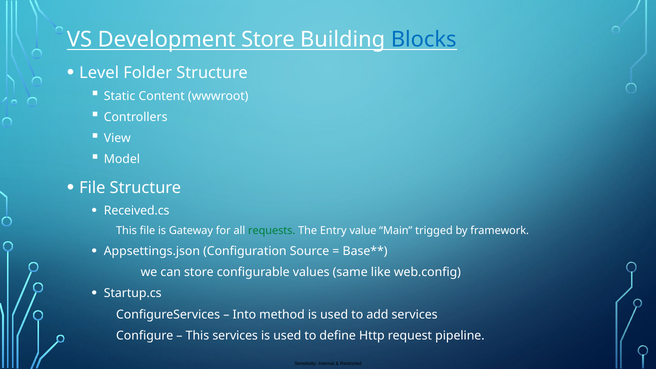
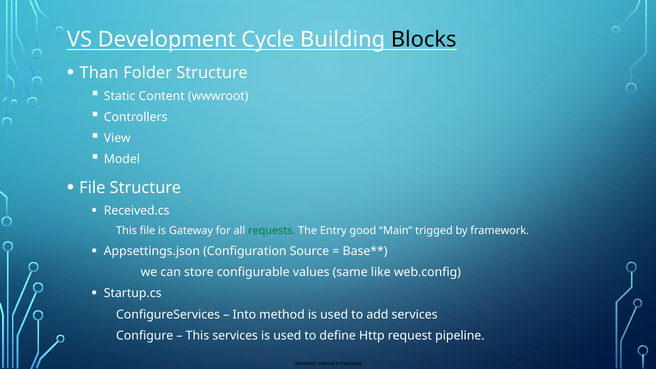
Development Store: Store -> Cycle (268, 39)
Blocks colour: blue -> black (424, 39)
Level: Level -> Than (99, 73)
value: value -> good (363, 231)
